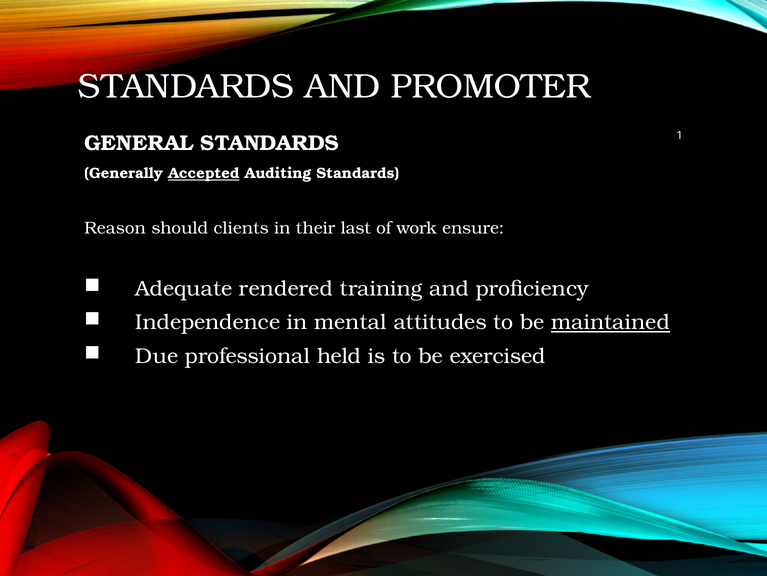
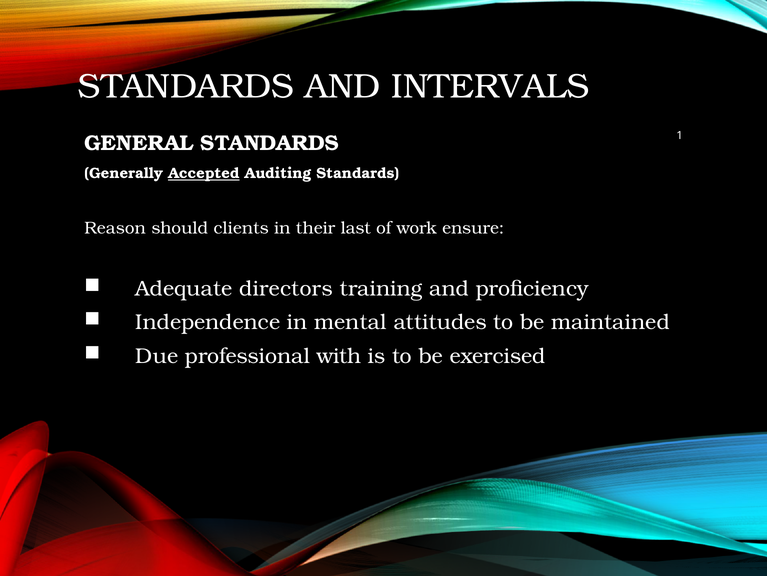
PROMOTER: PROMOTER -> INTERVALS (490, 86)
rendered: rendered -> directors (286, 288)
maintained underline: present -> none (610, 322)
held: held -> with (339, 356)
